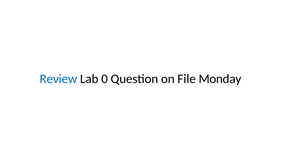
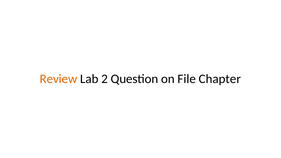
Review colour: blue -> orange (58, 79)
0: 0 -> 2 (105, 79)
Monday: Monday -> Chapter (220, 79)
